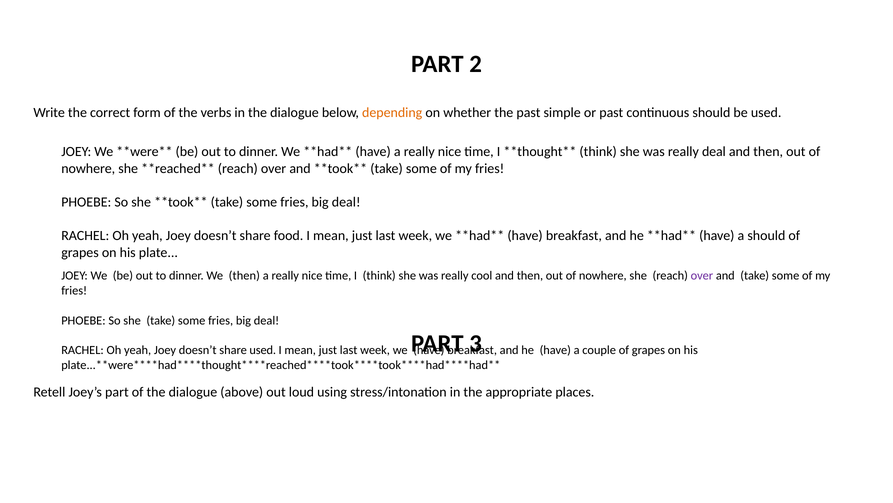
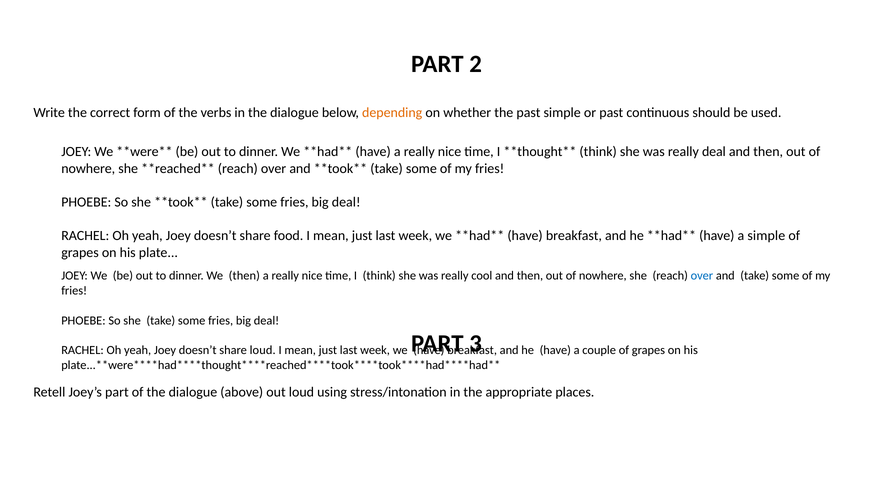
a should: should -> simple (766, 235)
over colour: purple -> blue (702, 276)
share used: used -> loud (263, 350)
